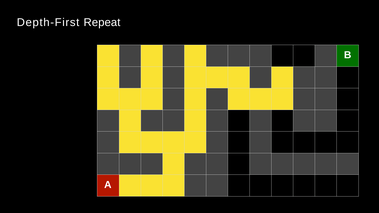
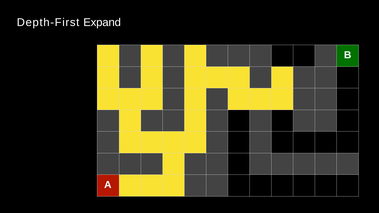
Repeat: Repeat -> Expand (102, 23)
